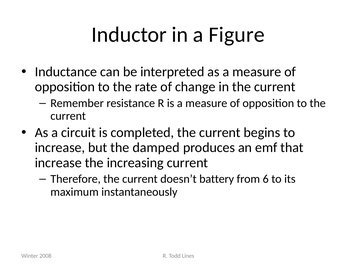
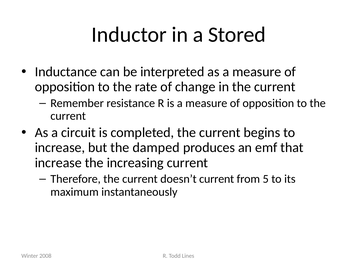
Figure: Figure -> Stored (237, 35)
doesn’t battery: battery -> current (217, 179)
6: 6 -> 5 (266, 179)
